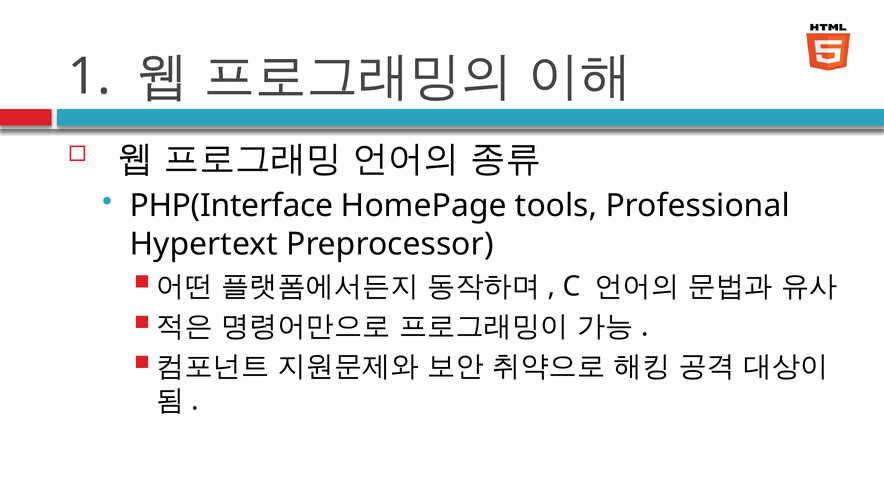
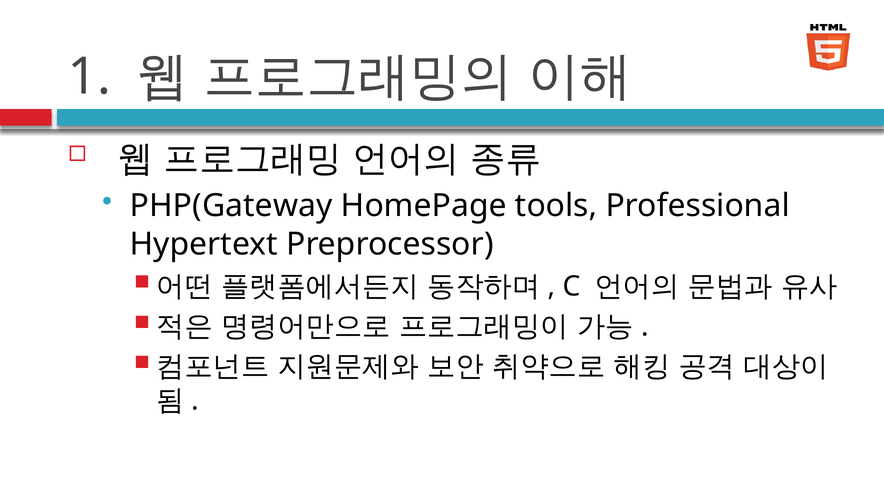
PHP(Interface: PHP(Interface -> PHP(Gateway (231, 206)
